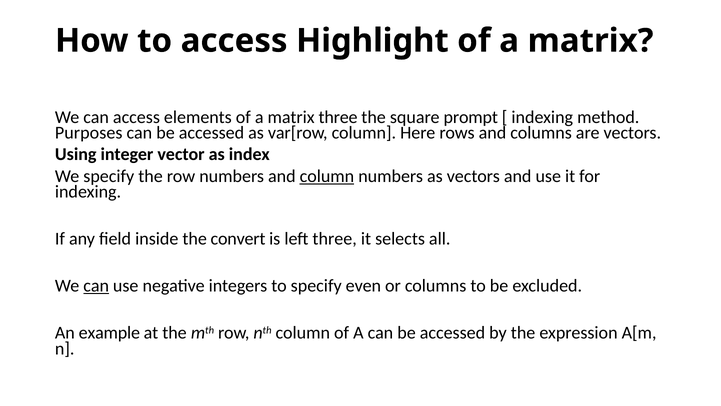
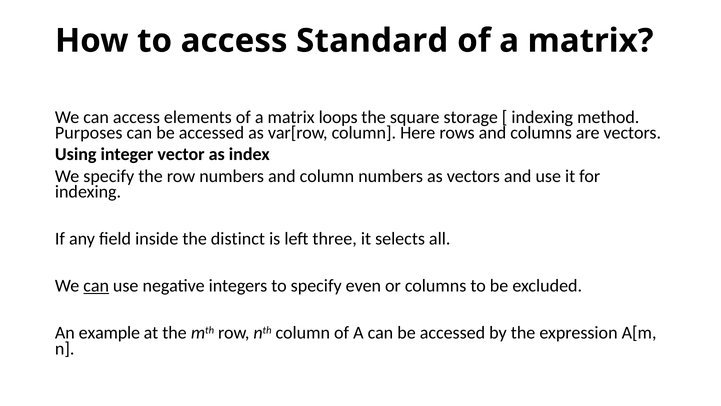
Highlight: Highlight -> Standard (372, 41)
matrix three: three -> loops (338, 117)
prompt: prompt -> storage (471, 117)
column underline: present -> none (327, 176)
convert: convert -> distinct (238, 239)
